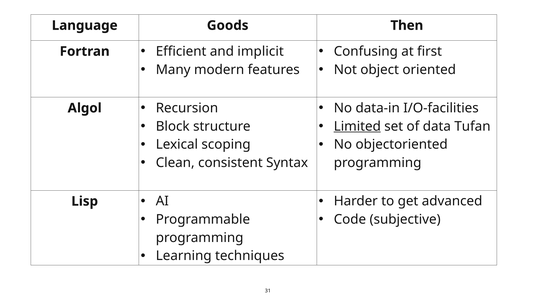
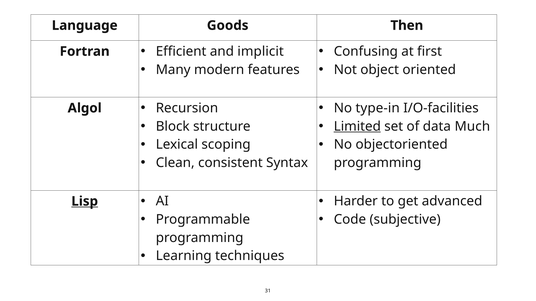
data-in: data-in -> type-in (378, 108)
Tufan: Tufan -> Much (472, 127)
Lisp underline: none -> present (85, 202)
